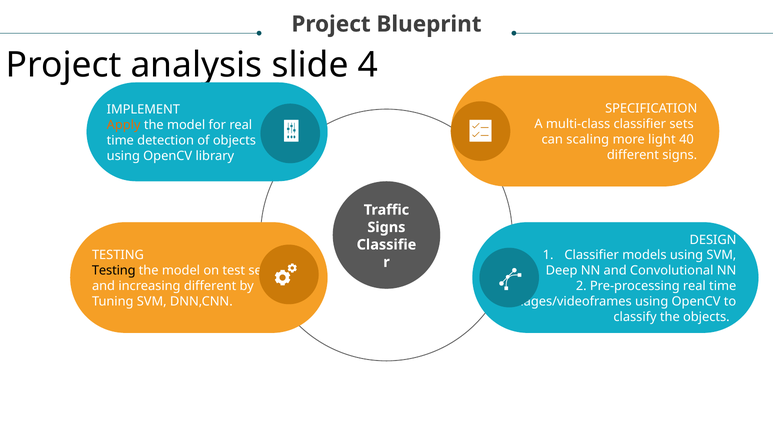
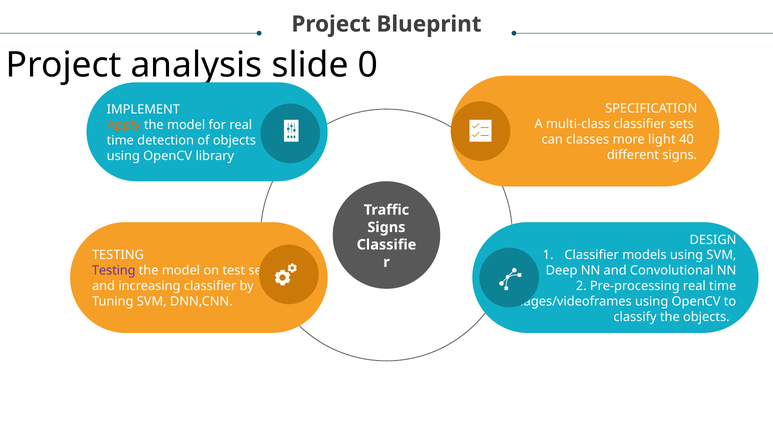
4: 4 -> 0 (368, 65)
scaling: scaling -> classes (588, 140)
Testing colour: black -> purple (114, 271)
increasing different: different -> classifier (210, 286)
